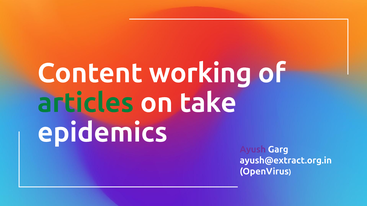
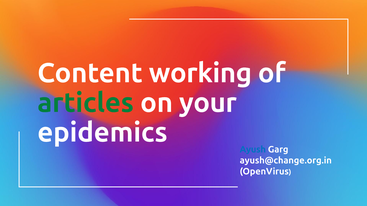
take: take -> your (208, 103)
Ayush colour: purple -> blue (253, 150)
ayush@extract.org.in: ayush@extract.org.in -> ayush@change.org.in (286, 161)
